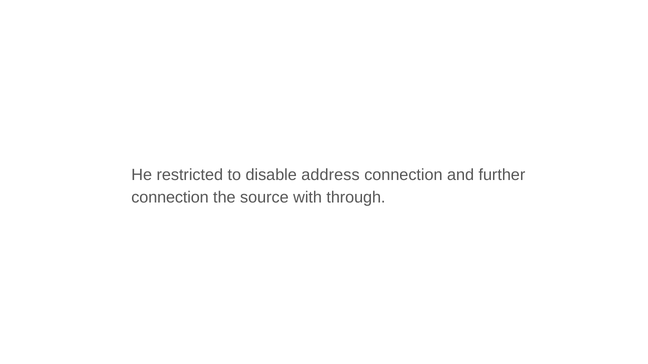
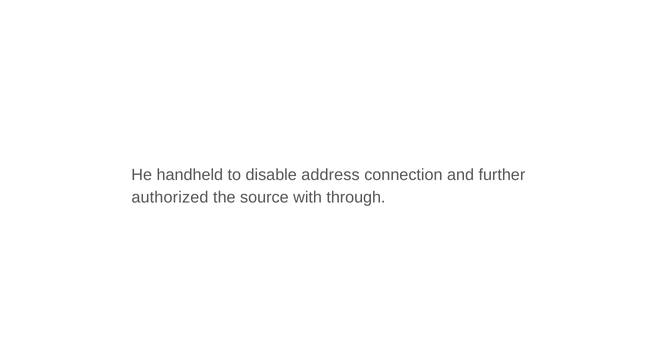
restricted: restricted -> handheld (190, 175)
connection: connection -> authorized (170, 197)
